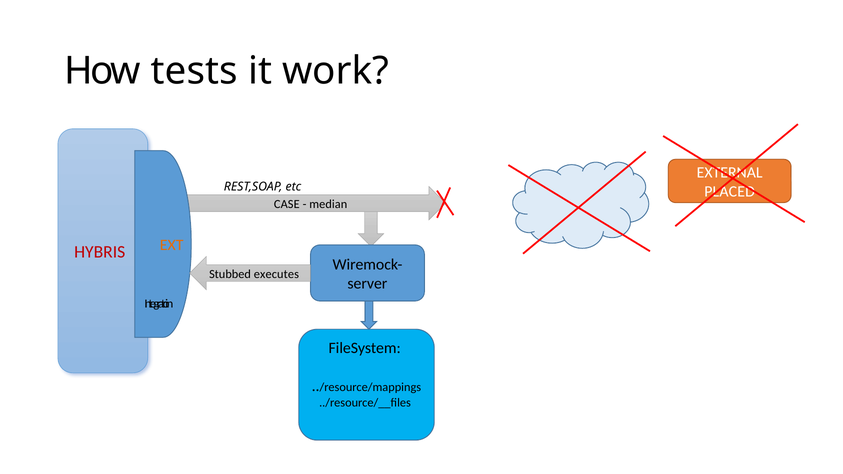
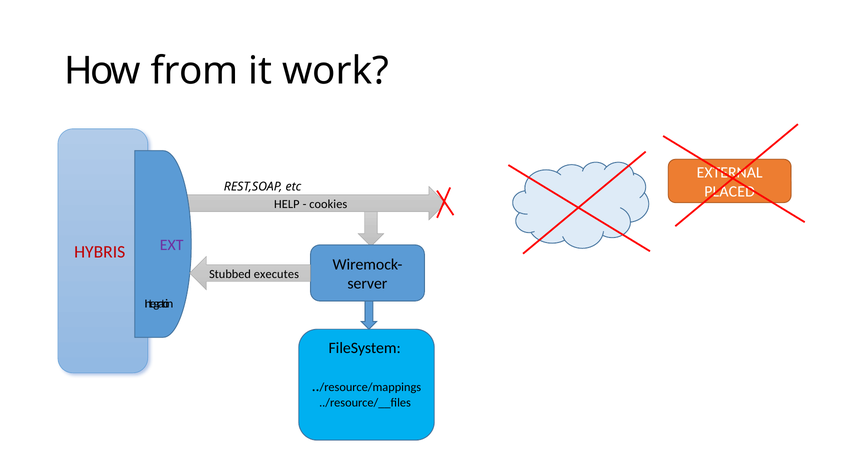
tests: tests -> from (195, 71)
CASE: CASE -> HELP (287, 204)
median: median -> cookies (328, 204)
EXT colour: orange -> purple (172, 245)
